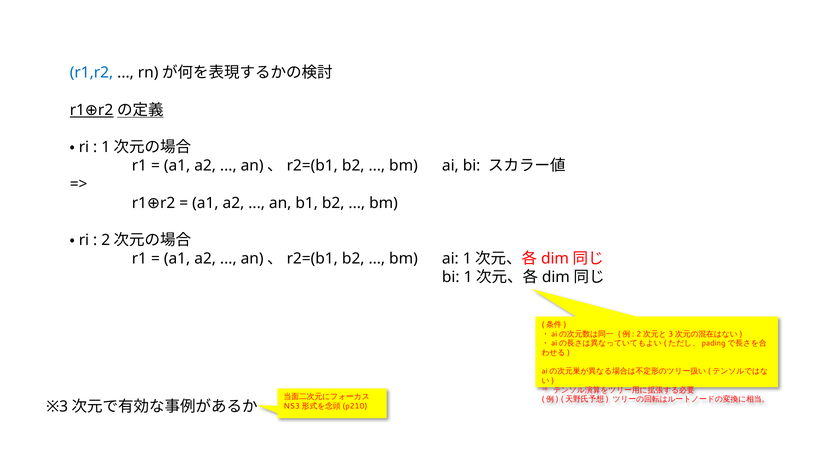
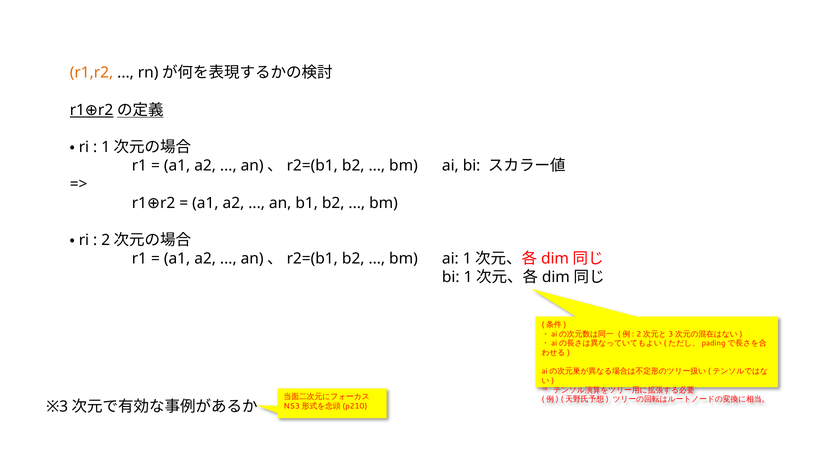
r1,r2 colour: blue -> orange (91, 73)
